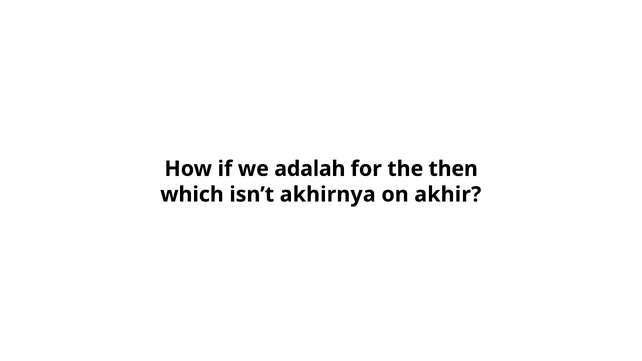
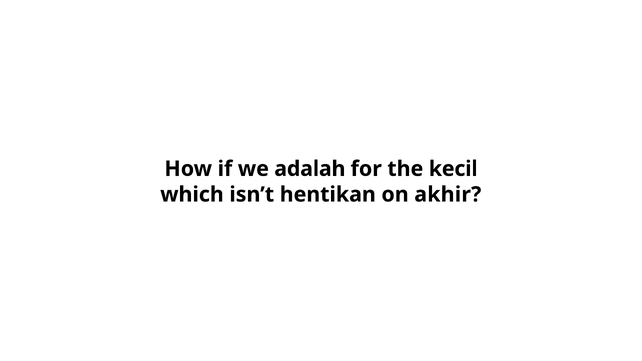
then: then -> kecil (453, 169)
akhirnya: akhirnya -> hentikan (328, 195)
